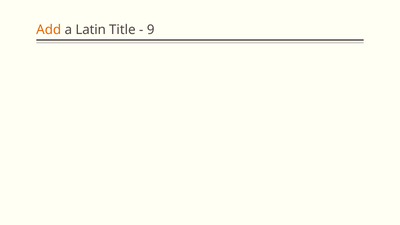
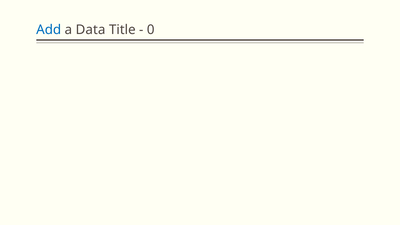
Add colour: orange -> blue (49, 30)
Latin: Latin -> Data (91, 30)
9: 9 -> 0 (151, 30)
